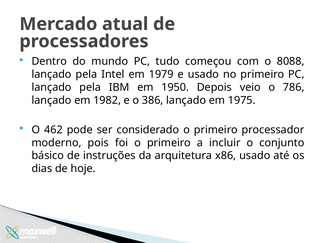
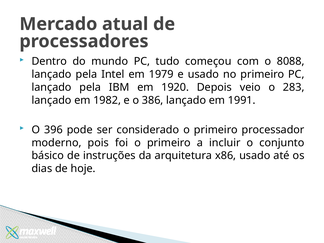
1950: 1950 -> 1920 (175, 87)
786: 786 -> 283 (294, 87)
1975: 1975 -> 1991 (242, 100)
462: 462 -> 396 (53, 130)
